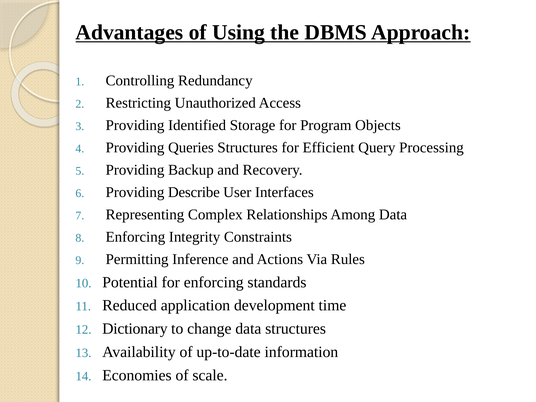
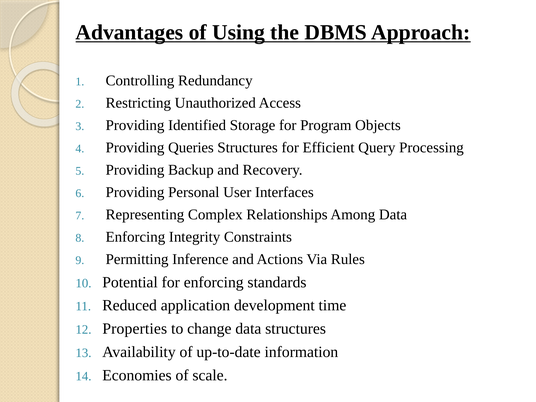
Describe: Describe -> Personal (194, 192)
Dictionary: Dictionary -> Properties (135, 329)
